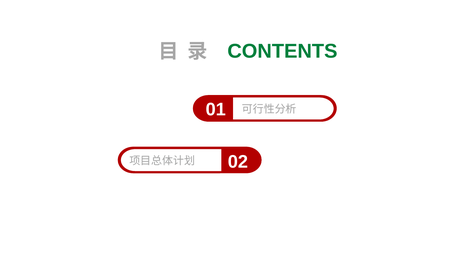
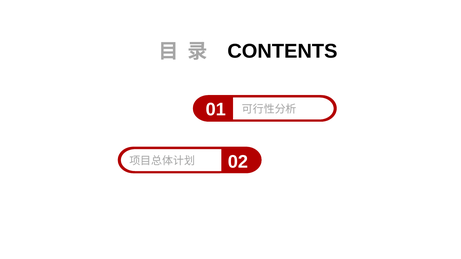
CONTENTS colour: green -> black (282, 51)
